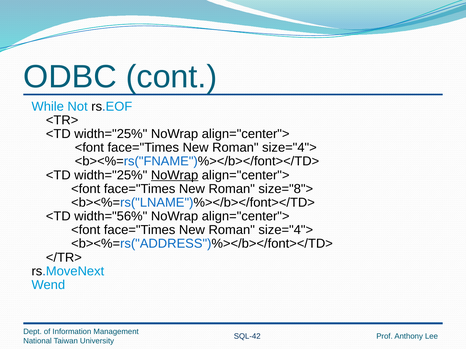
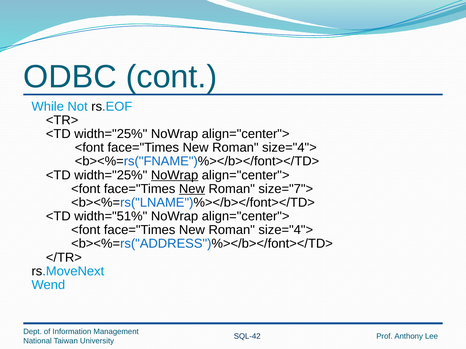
New underline: none -> present (192, 189)
size="8">: size="8"> -> size="7"> (286, 189)
width="56%: width="56% -> width="51% (111, 217)
